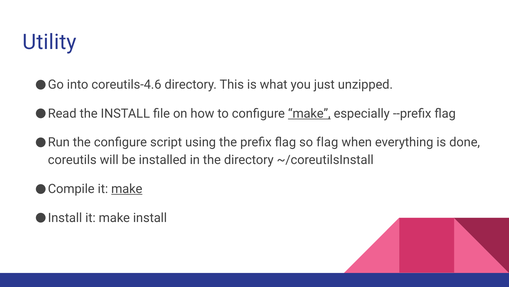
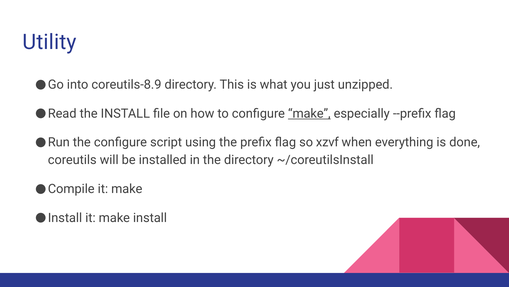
coreutils-4.6: coreutils-4.6 -> coreutils-8.9 (126, 84)
so flag: flag -> xzvf (327, 142)
make underline: present -> none (127, 188)
